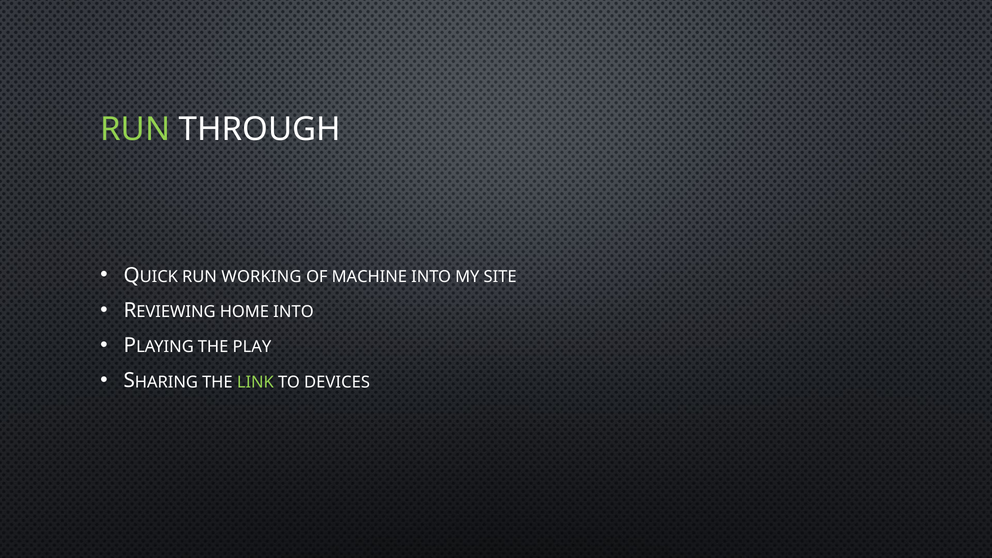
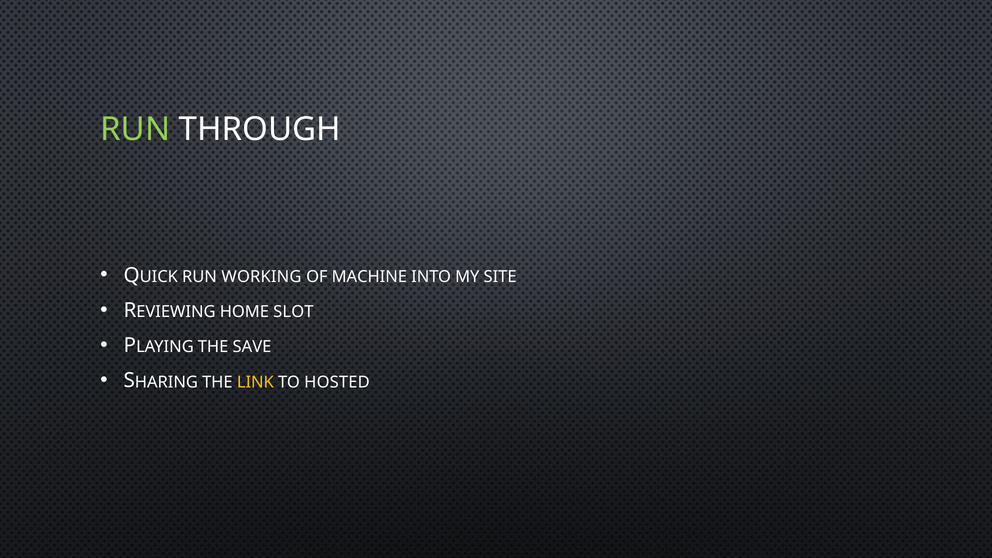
HOME INTO: INTO -> SLOT (293, 312)
PLAY: PLAY -> SAVE (252, 347)
LINK colour: light green -> yellow (255, 382)
DEVICES: DEVICES -> HOSTED (337, 382)
